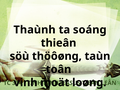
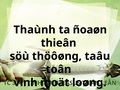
soáng: soáng -> ñoaøn (90, 30)
taùn: taùn -> taâu (97, 56)
